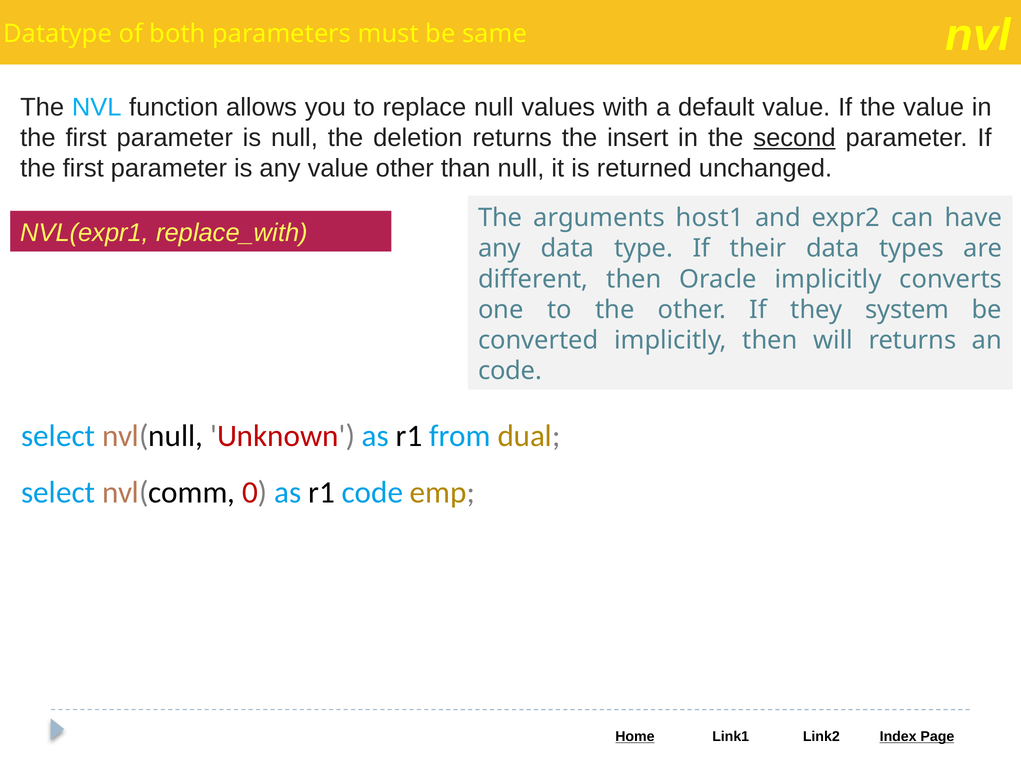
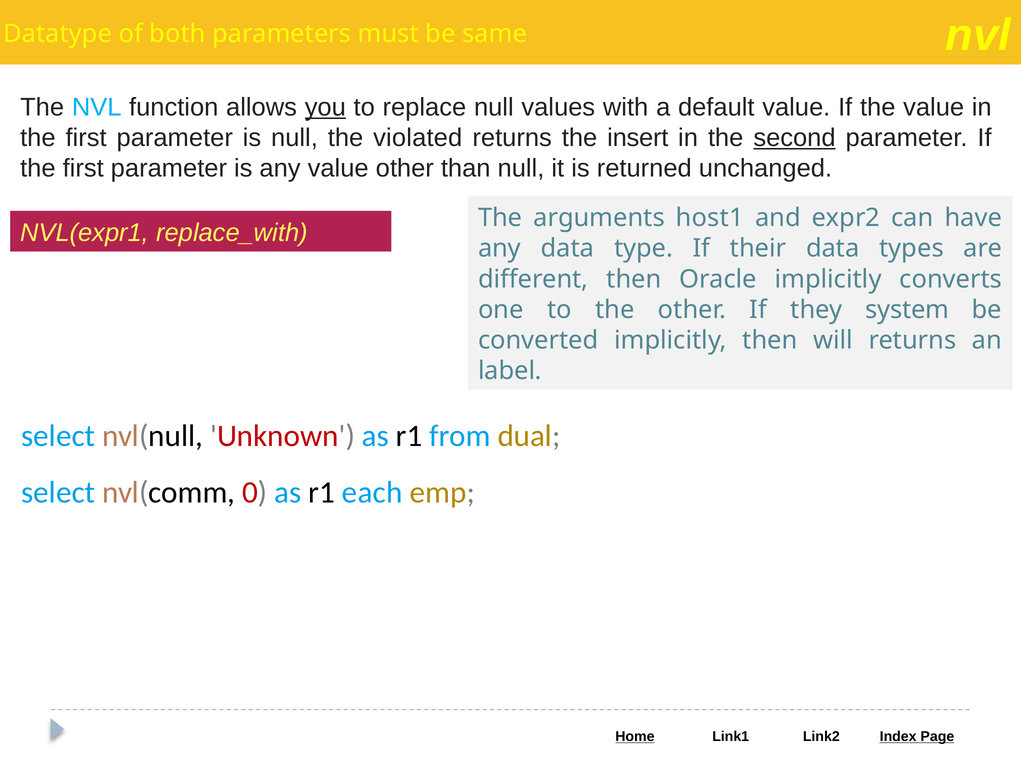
you underline: none -> present (325, 107)
deletion: deletion -> violated (418, 138)
code: code -> label (510, 371)
r1 code: code -> each (372, 492)
